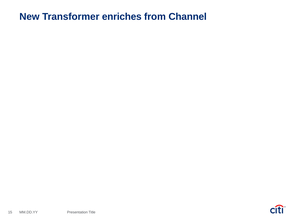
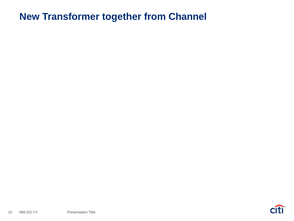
enriches: enriches -> together (122, 17)
